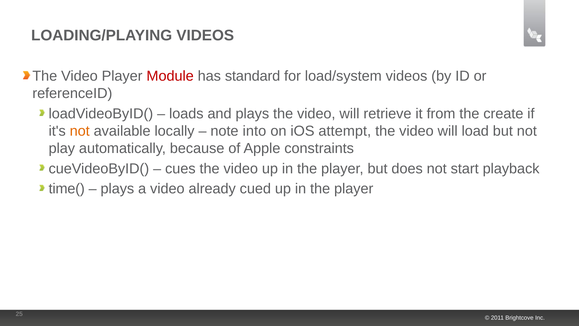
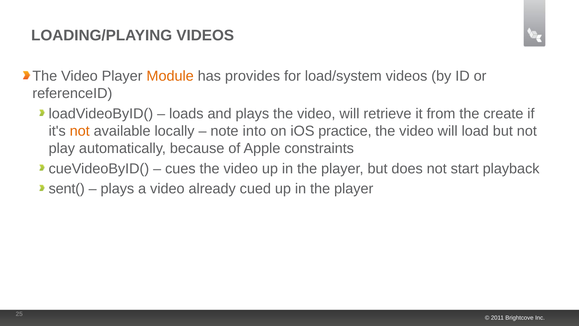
Module colour: red -> orange (170, 76)
standard: standard -> provides (252, 76)
attempt: attempt -> practice (345, 131)
time(: time( -> sent( (67, 189)
